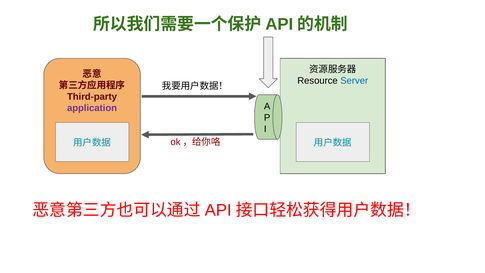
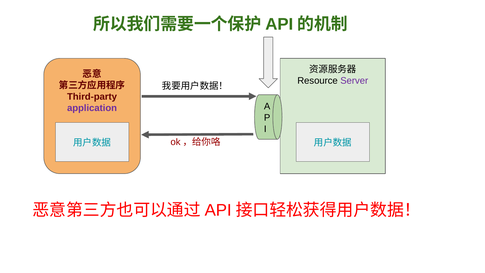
Server colour: blue -> purple (354, 81)
